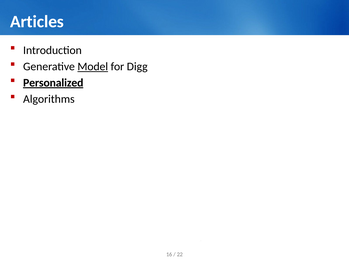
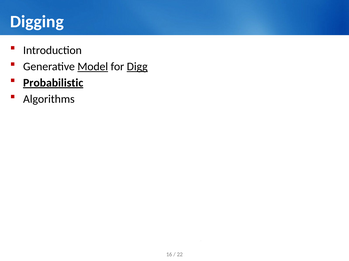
Articles: Articles -> Digging (37, 22)
Digg underline: none -> present (137, 67)
Personalized: Personalized -> Probabilistic (53, 83)
